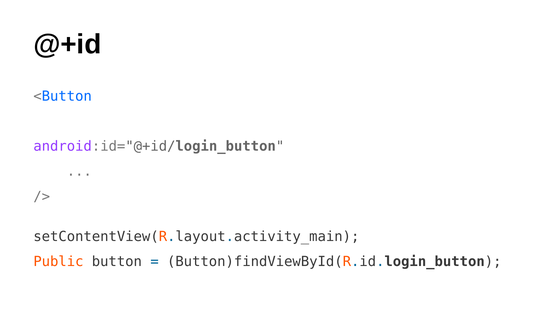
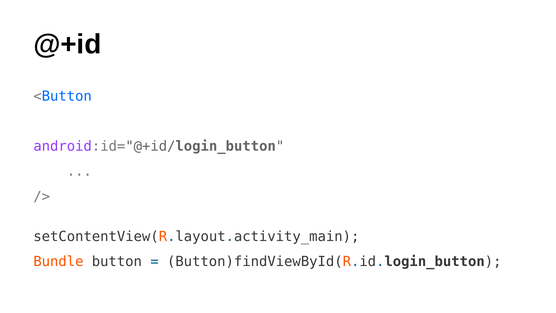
Public: Public -> Bundle (58, 262)
